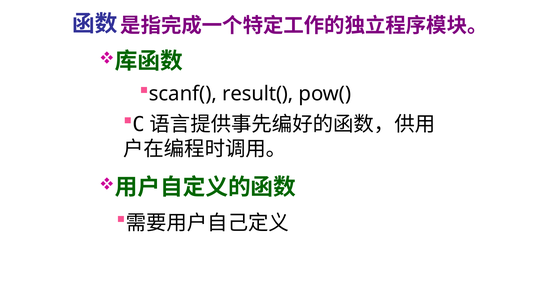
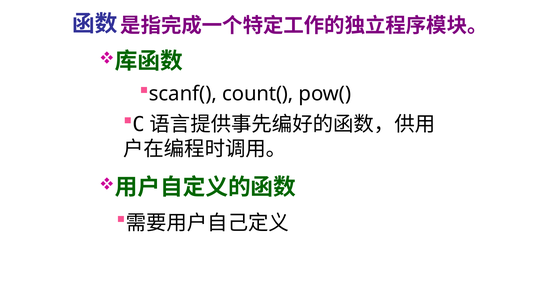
result(: result( -> count( (258, 94)
